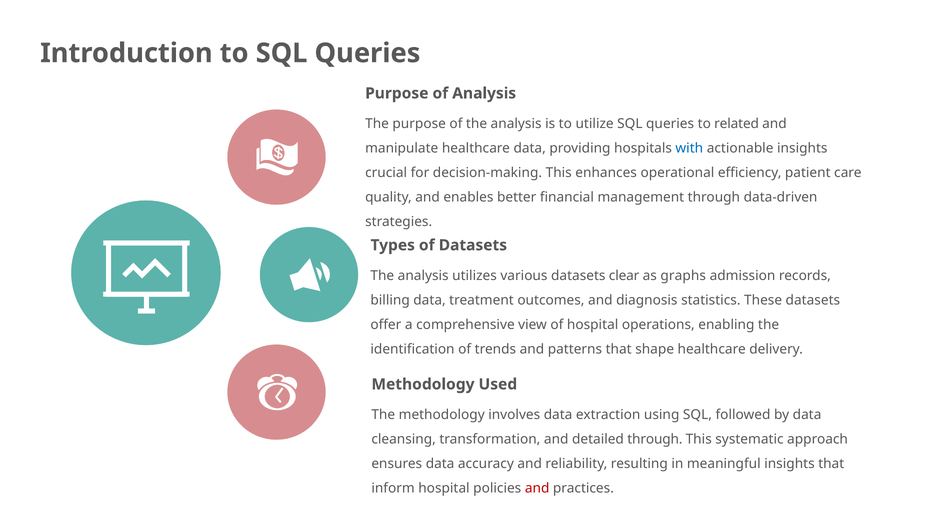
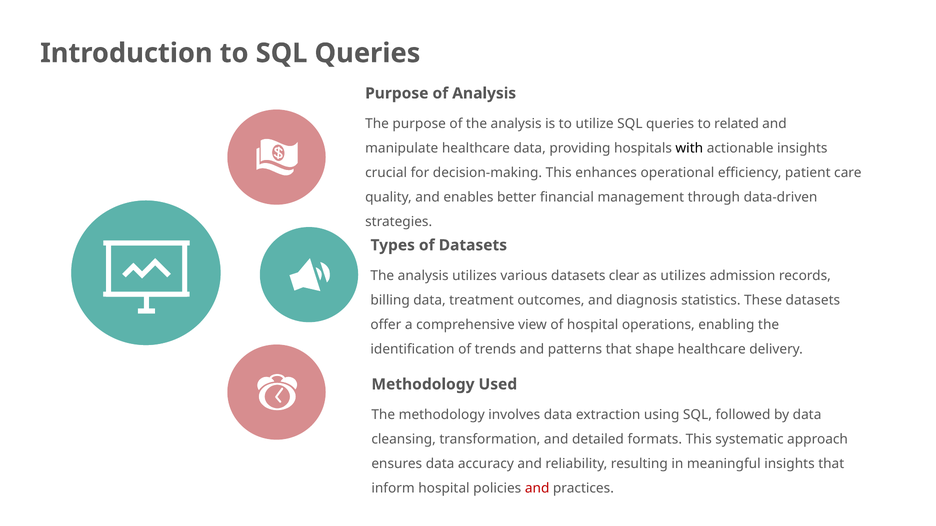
with colour: blue -> black (689, 148)
as graphs: graphs -> utilizes (683, 276)
detailed through: through -> formats (655, 440)
